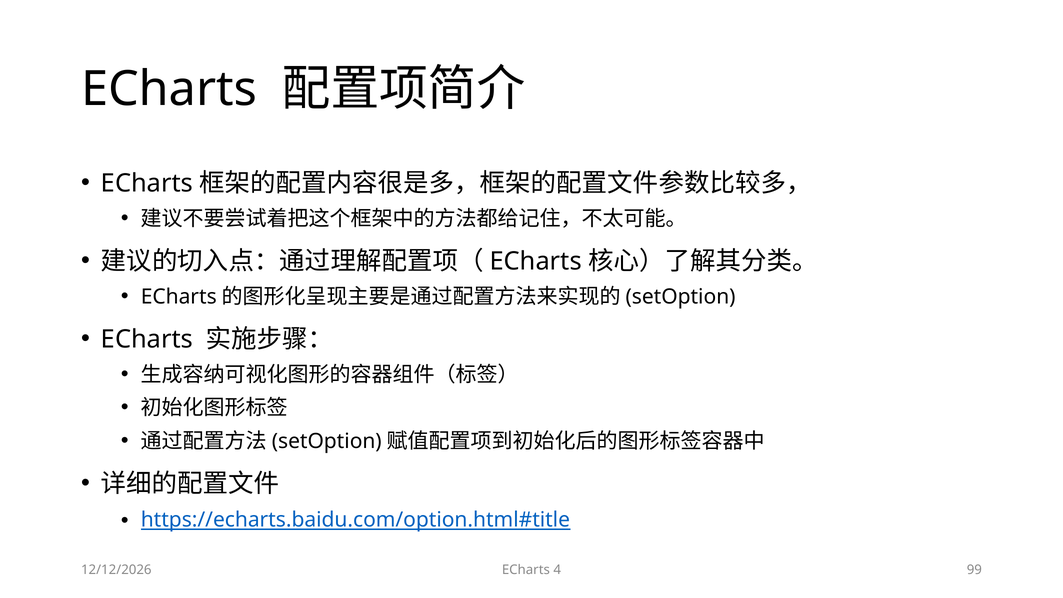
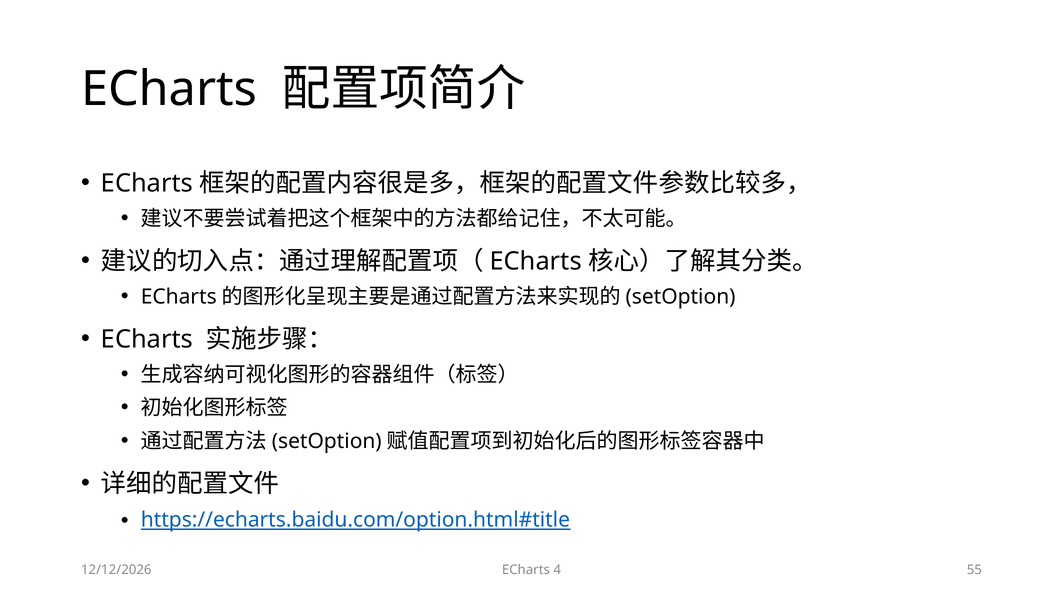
99: 99 -> 55 (974, 570)
